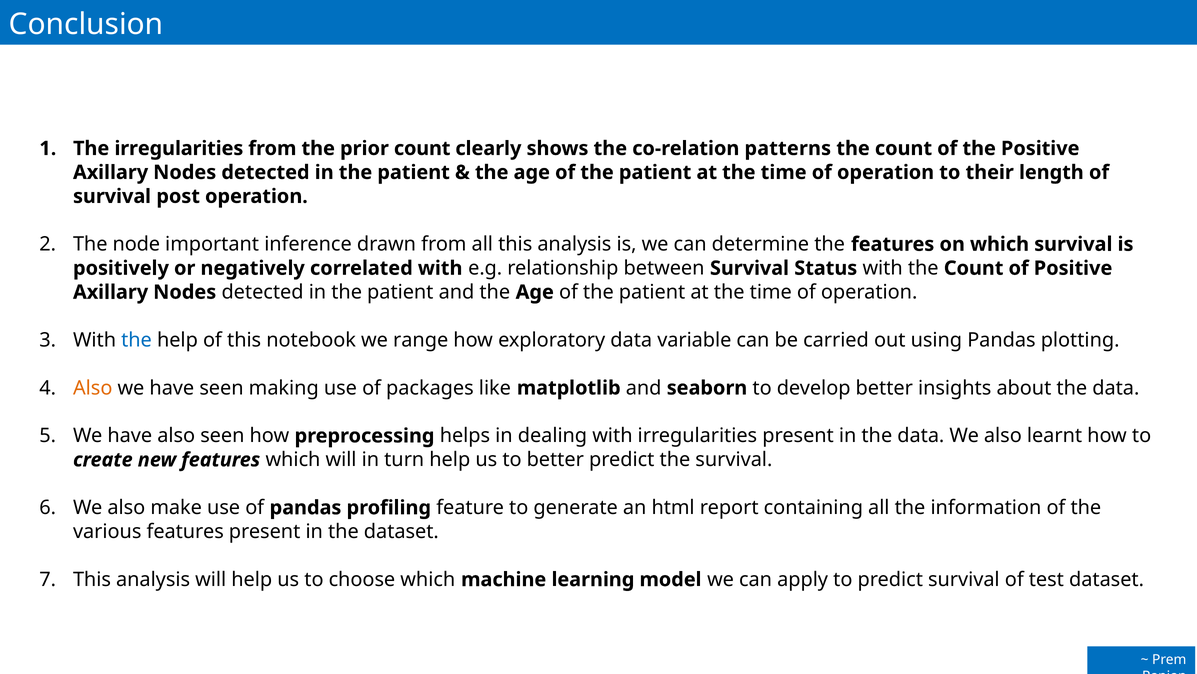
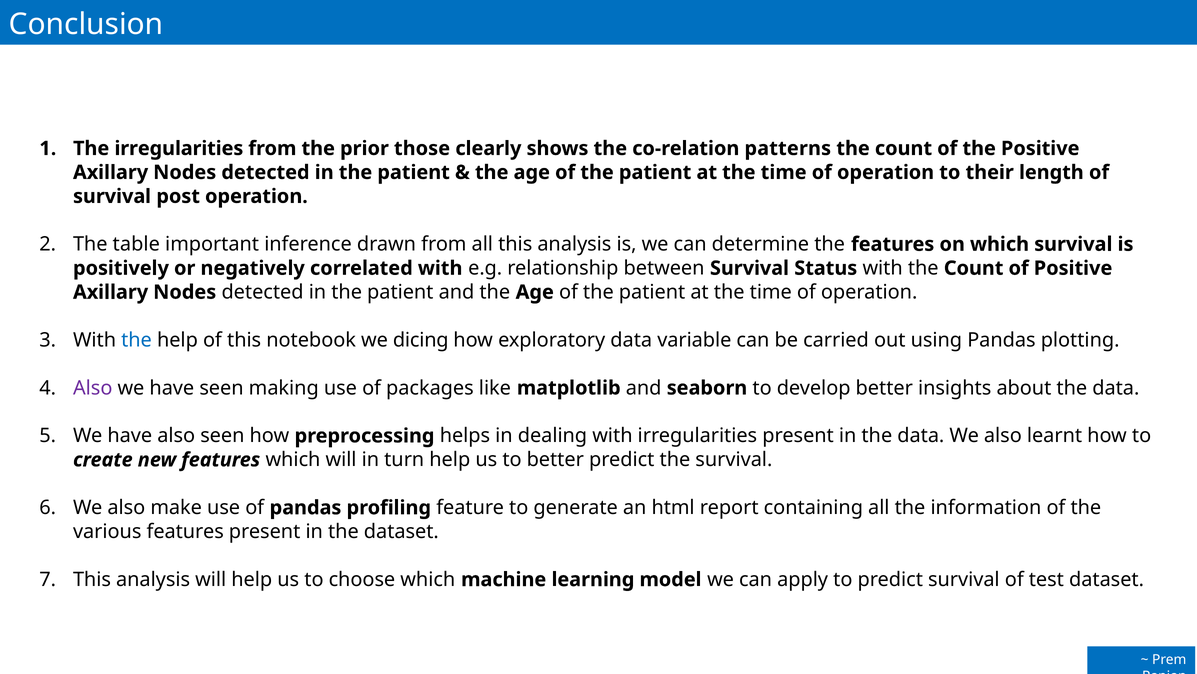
prior count: count -> those (422, 148)
node: node -> table (136, 244)
range: range -> dicing (421, 340)
Also colour: orange -> purple (93, 388)
